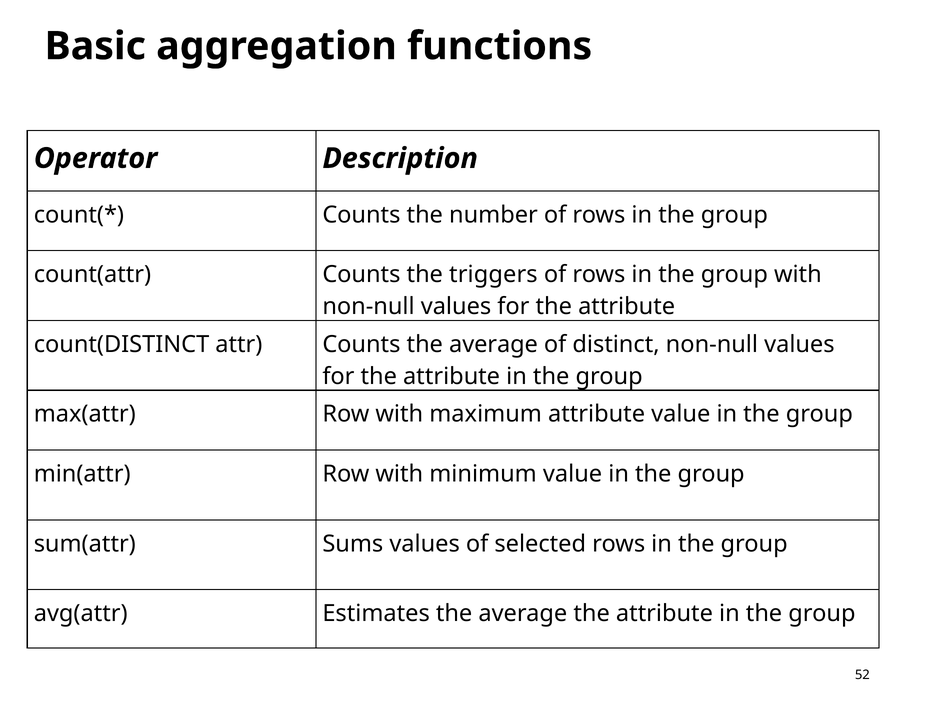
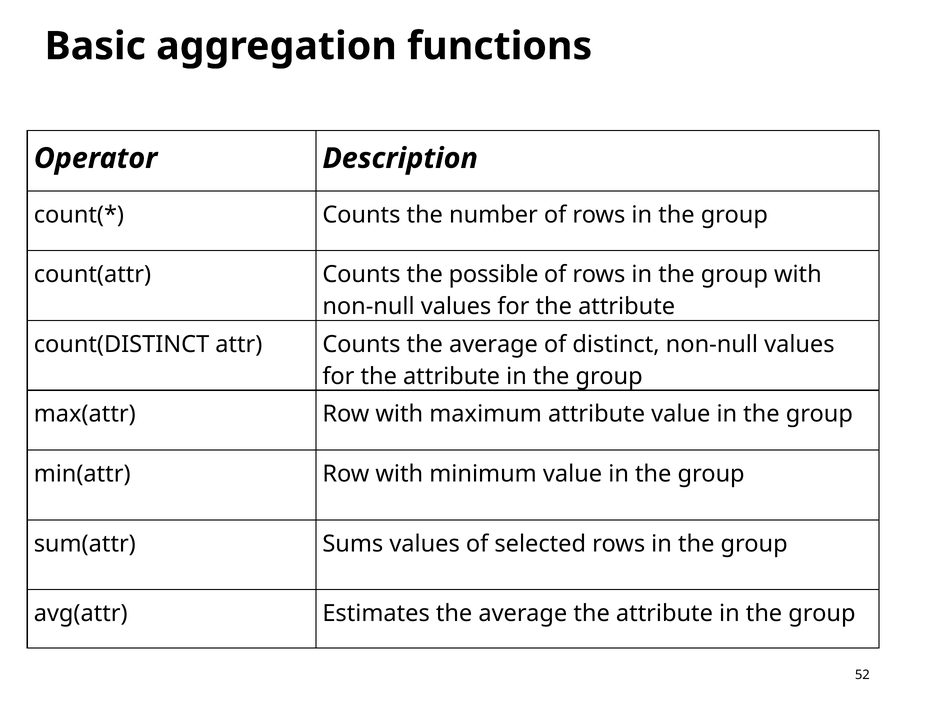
triggers: triggers -> possible (494, 275)
